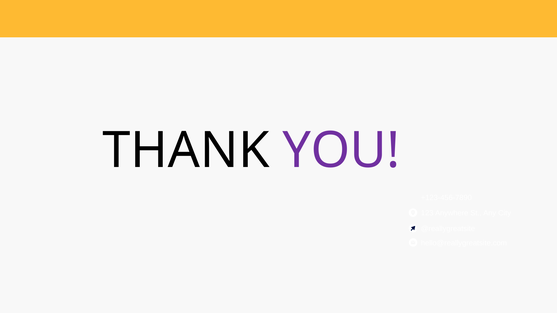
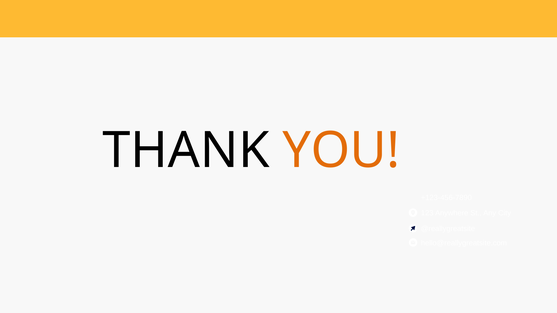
YOU colour: purple -> orange (341, 151)
